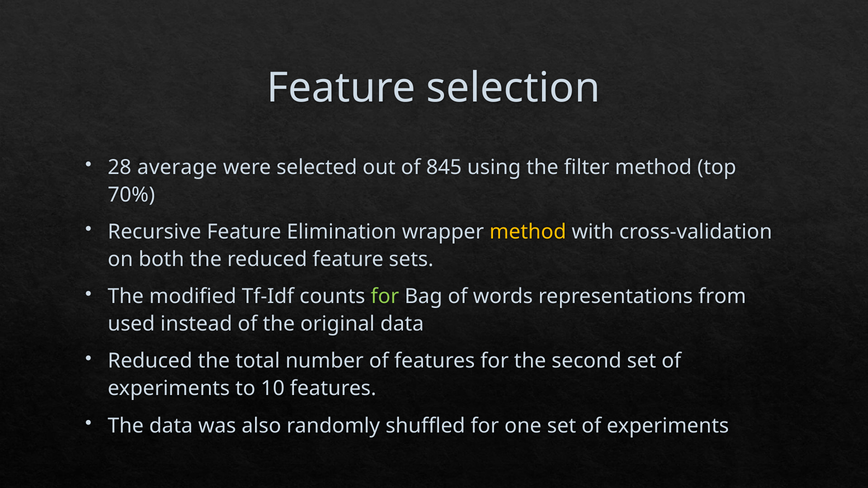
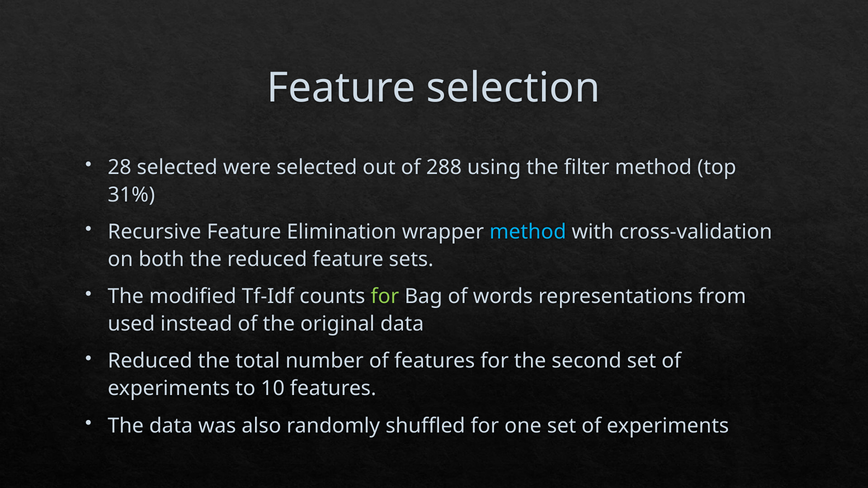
28 average: average -> selected (177, 168)
845: 845 -> 288 (444, 168)
70%: 70% -> 31% (131, 195)
method colour: yellow -> light blue (528, 232)
